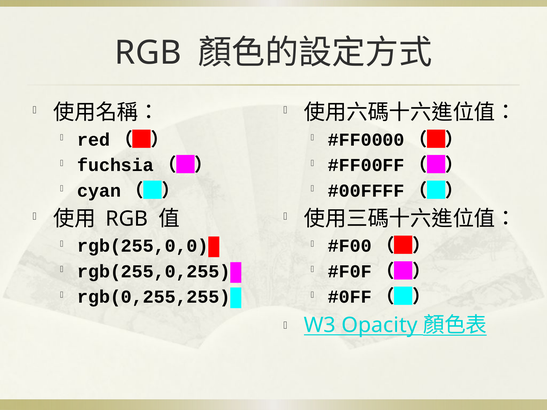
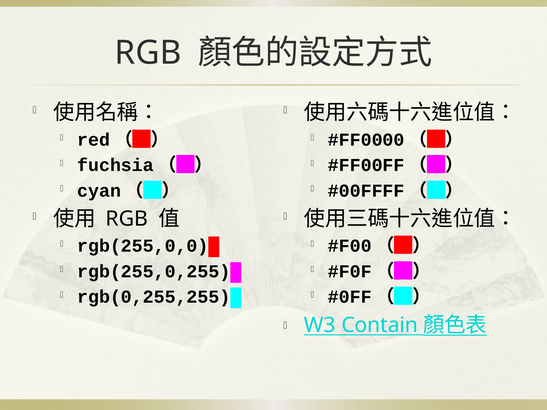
Opacity: Opacity -> Contain (380, 325)
